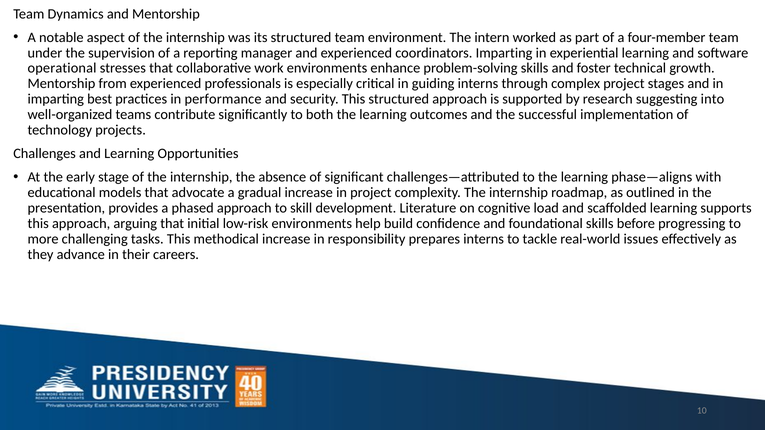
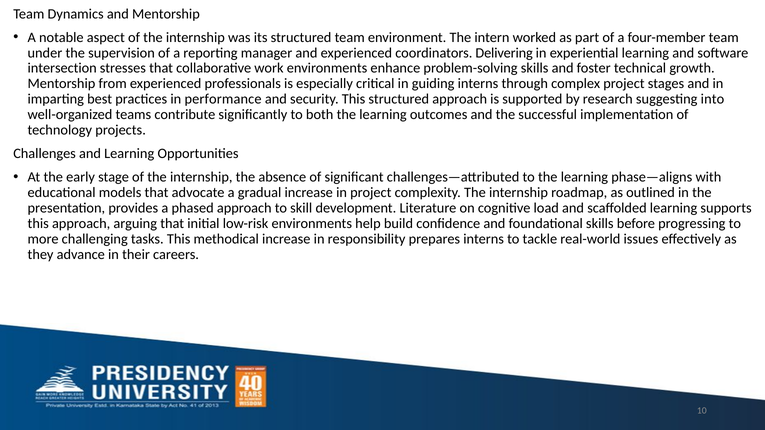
coordinators Imparting: Imparting -> Delivering (504, 53)
operational: operational -> intersection (62, 68)
